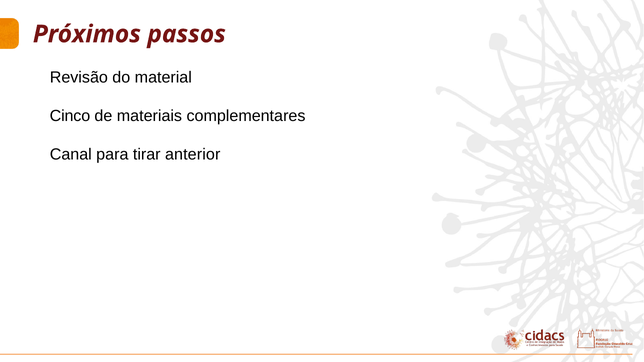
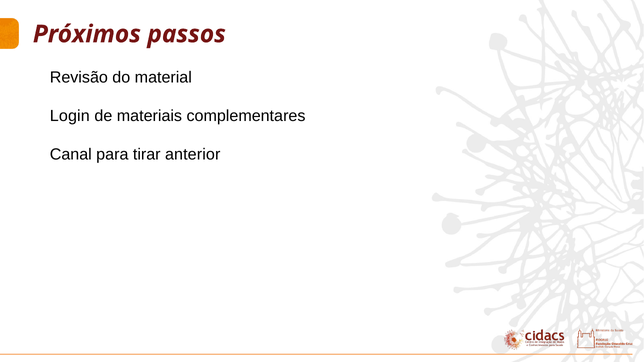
Cinco: Cinco -> Login (70, 116)
